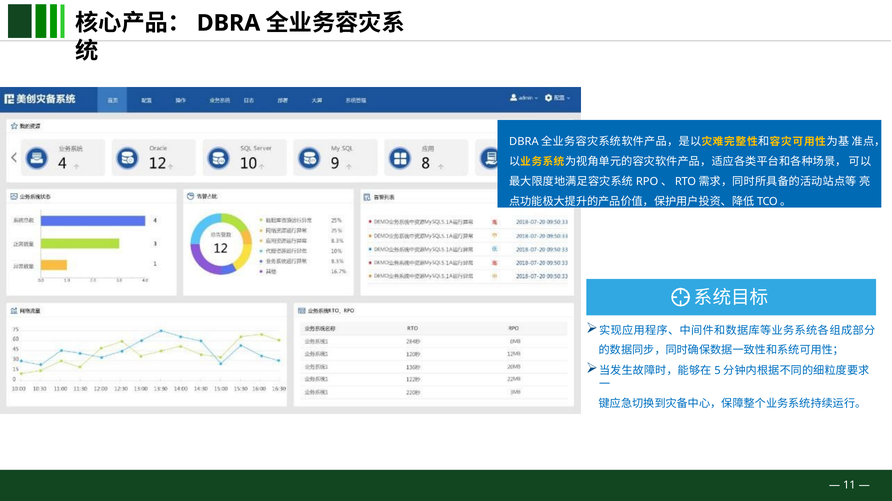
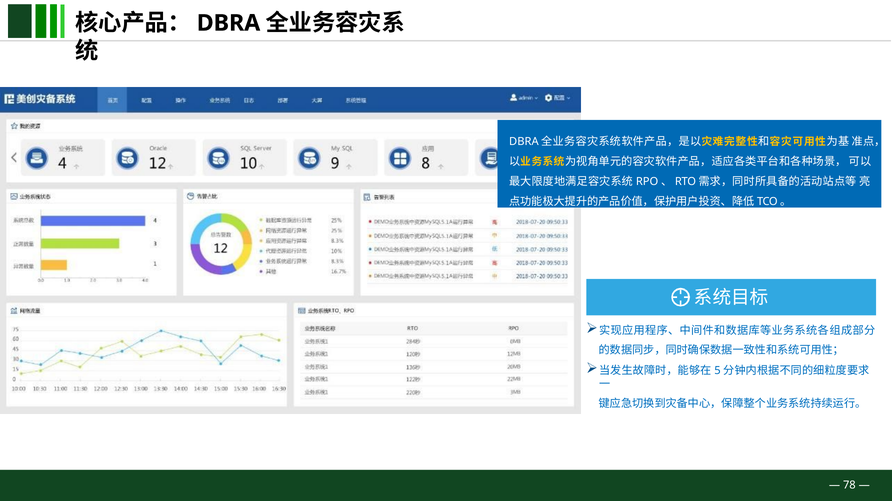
11: 11 -> 78 (849, 486)
